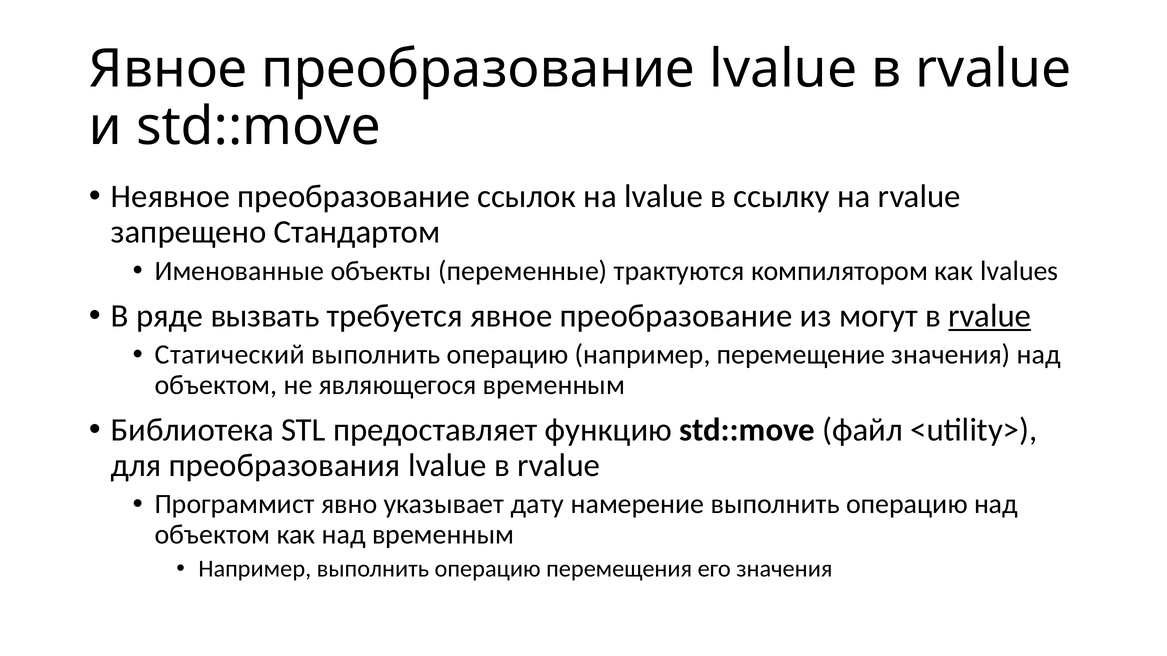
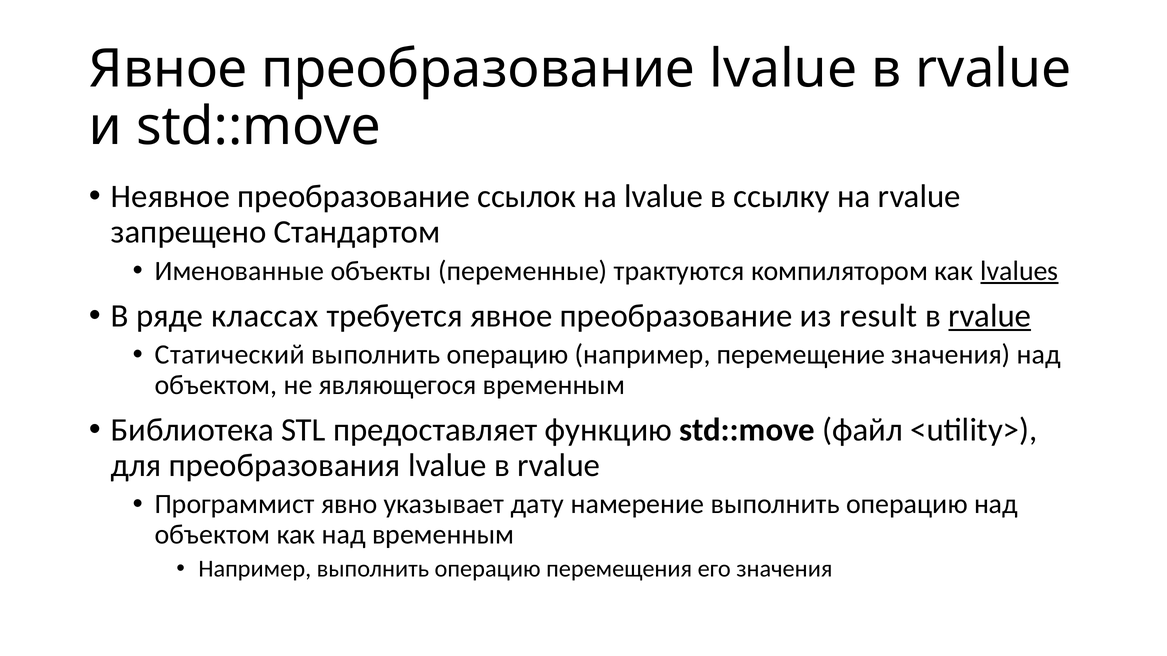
lvalues underline: none -> present (1019, 271)
вызвать: вызвать -> классах (265, 316)
могут: могут -> result (878, 316)
